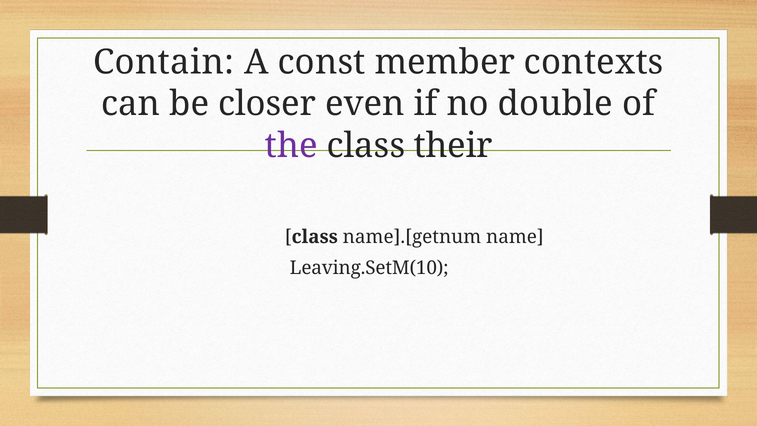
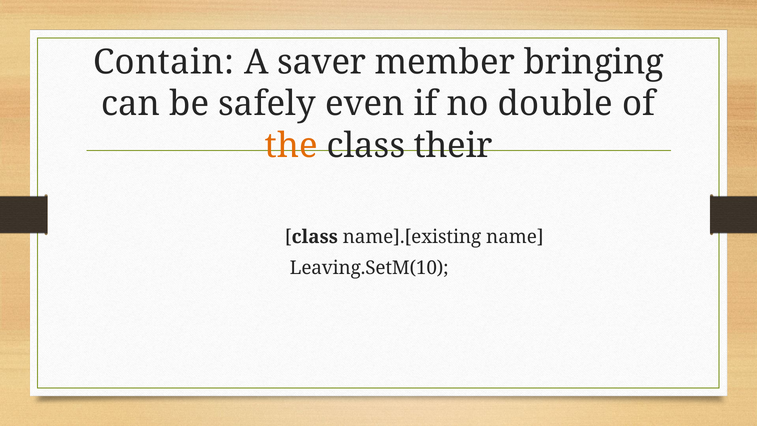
const: const -> saver (322, 62)
contexts: contexts -> bringing (594, 62)
closer: closer -> safely (267, 104)
the colour: purple -> orange (291, 145)
name].[getnum: name].[getnum -> name].[existing (412, 237)
